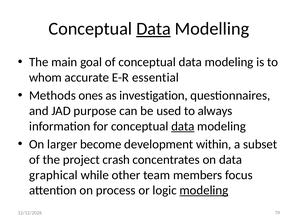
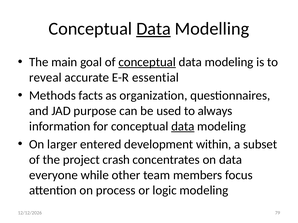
conceptual underline: none -> present (147, 62)
whom: whom -> reveal (45, 78)
ones: ones -> facts (91, 96)
investigation: investigation -> organization (153, 96)
become: become -> entered (101, 145)
graphical: graphical -> everyone (53, 175)
modeling underline: present -> none (204, 191)
